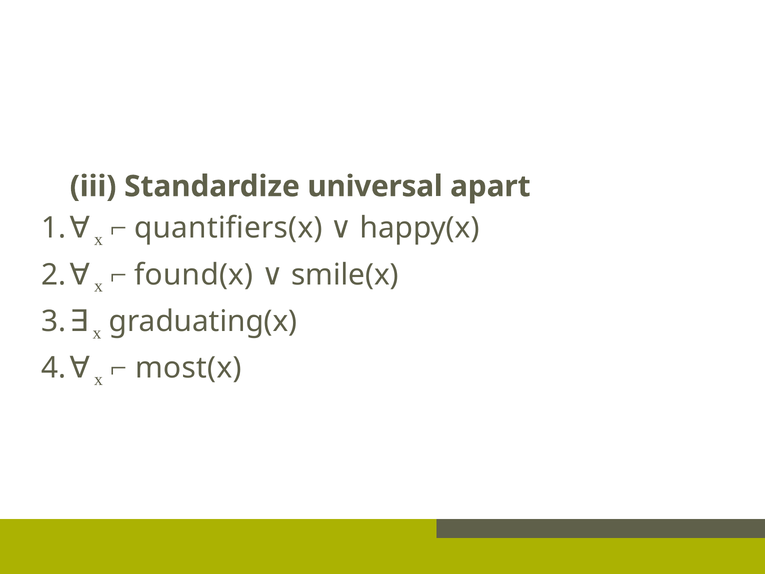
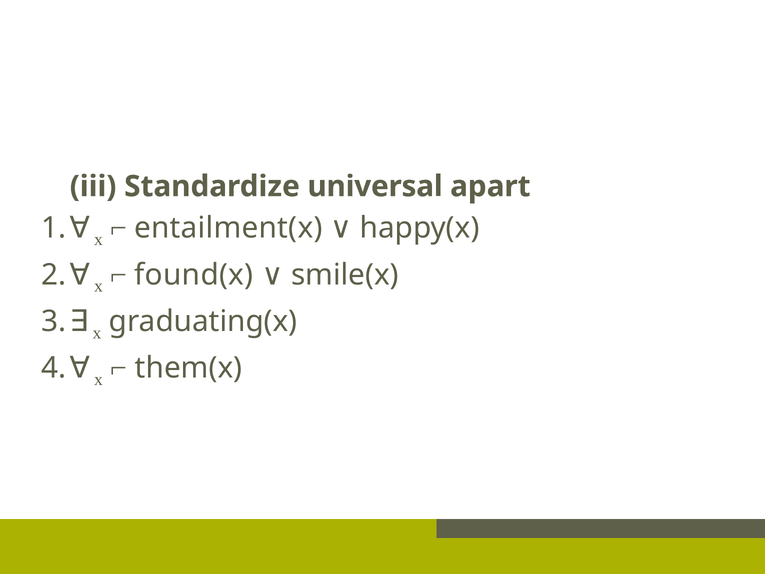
quantifiers(x: quantifiers(x -> entailment(x (228, 228)
most(x: most(x -> them(x (189, 368)
